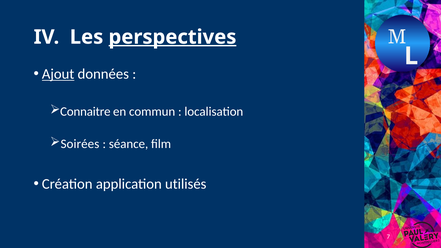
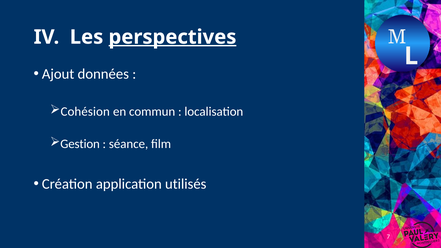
Ajout underline: present -> none (58, 74)
Connaitre: Connaitre -> Cohésion (85, 112)
Soirées: Soirées -> Gestion (80, 144)
